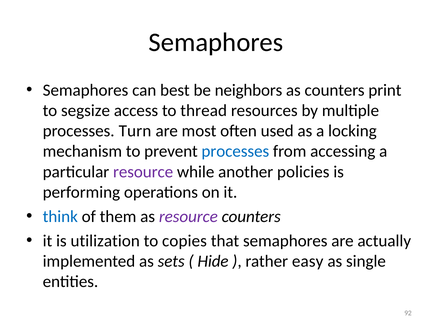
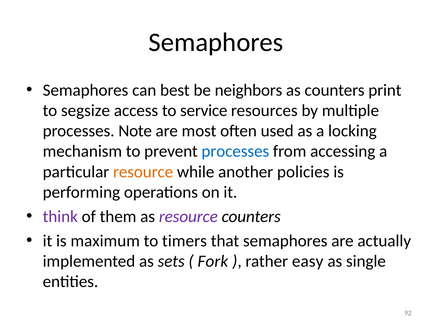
thread: thread -> service (204, 111)
Turn: Turn -> Note (135, 131)
resource colour: purple -> orange (143, 172)
think colour: blue -> purple (60, 217)
utilization: utilization -> maximum (105, 241)
copies: copies -> timers (184, 241)
Hide: Hide -> Fork (213, 262)
